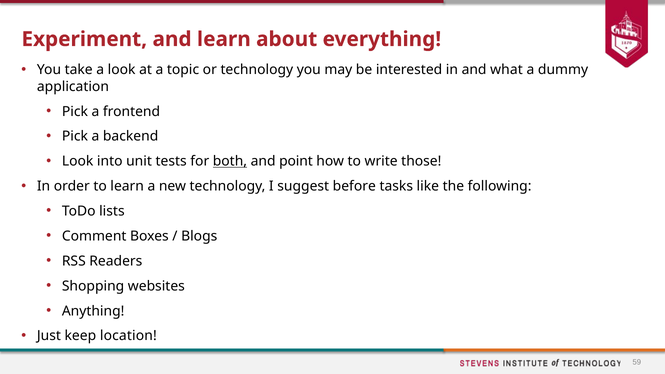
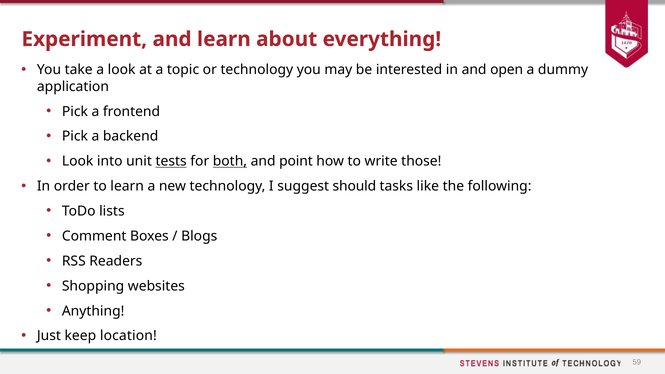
what: what -> open (507, 70)
tests underline: none -> present (171, 161)
before: before -> should (354, 186)
